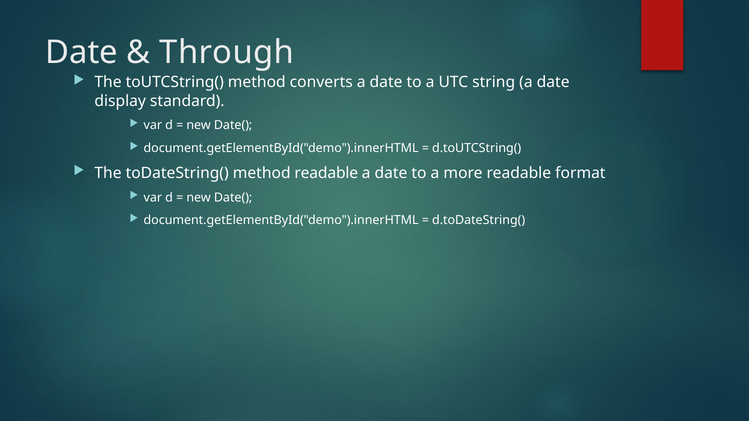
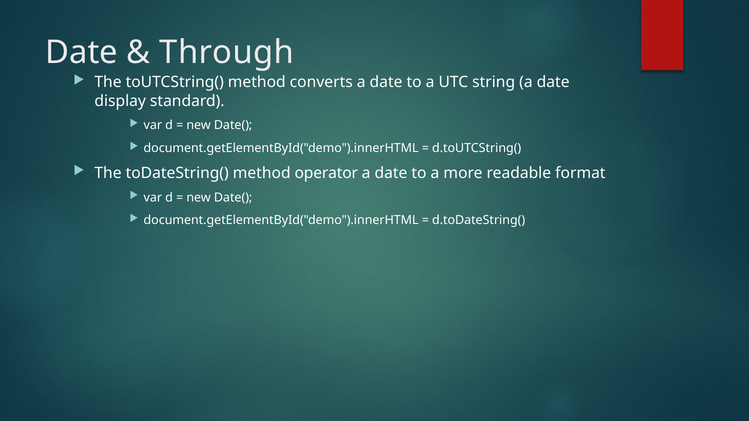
method readable: readable -> operator (326, 173)
